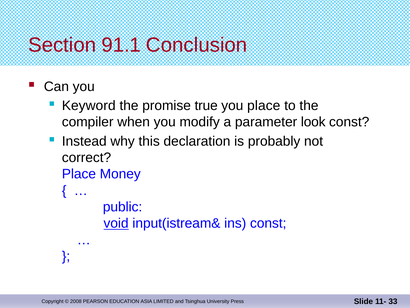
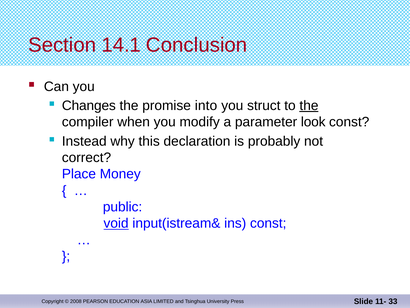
91.1: 91.1 -> 14.1 (121, 45)
Keyword: Keyword -> Changes (89, 106)
true: true -> into (206, 106)
you place: place -> struct (264, 106)
the underline: none -> present (309, 106)
